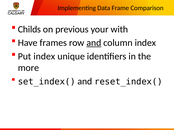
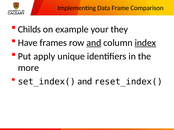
previous: previous -> example (72, 29)
with: with -> they (119, 29)
index underline: none -> present (145, 43)
Put index: index -> apply (44, 56)
